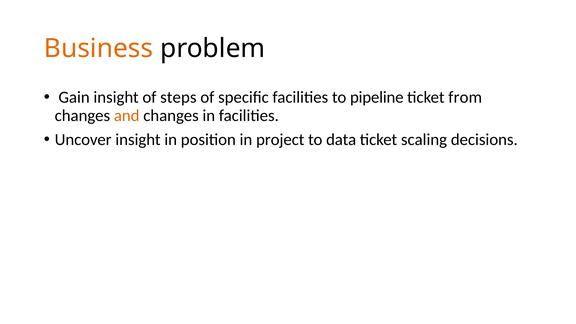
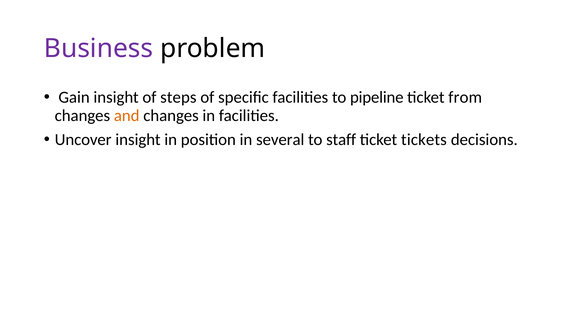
Business colour: orange -> purple (99, 48)
project: project -> several (280, 140)
data: data -> staff (341, 140)
scaling: scaling -> tickets (424, 140)
